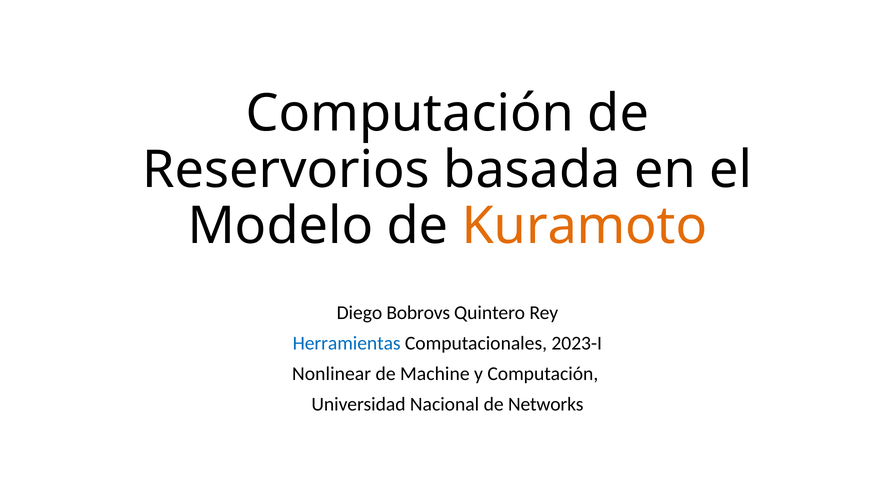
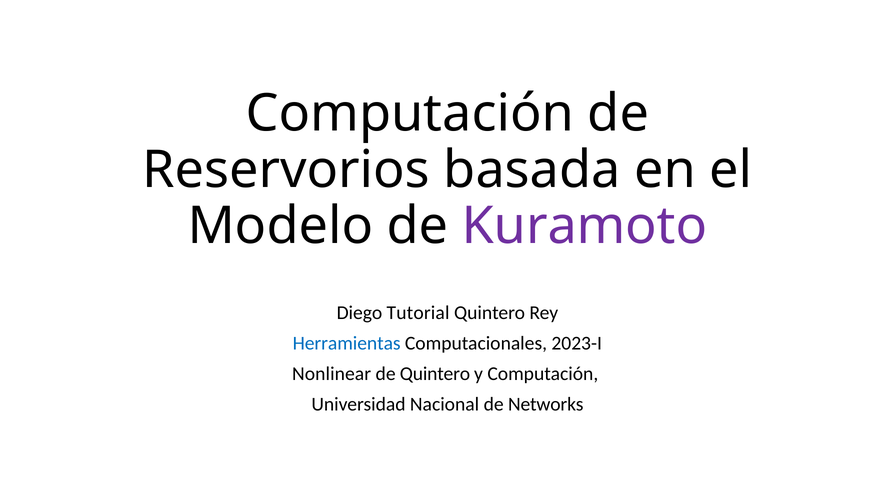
Kuramoto colour: orange -> purple (584, 226)
Bobrovs: Bobrovs -> Tutorial (418, 313)
de Machine: Machine -> Quintero (435, 374)
